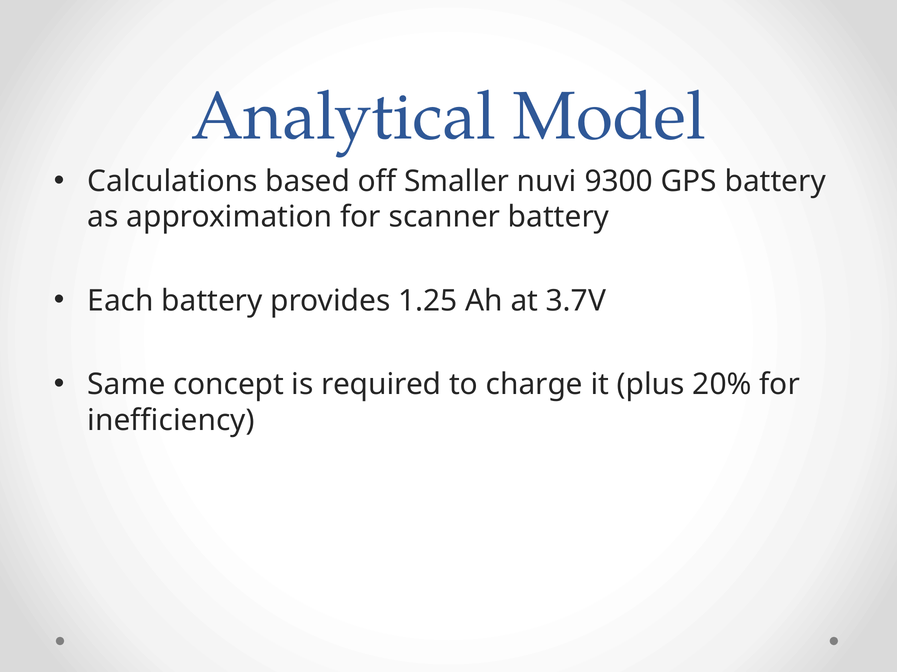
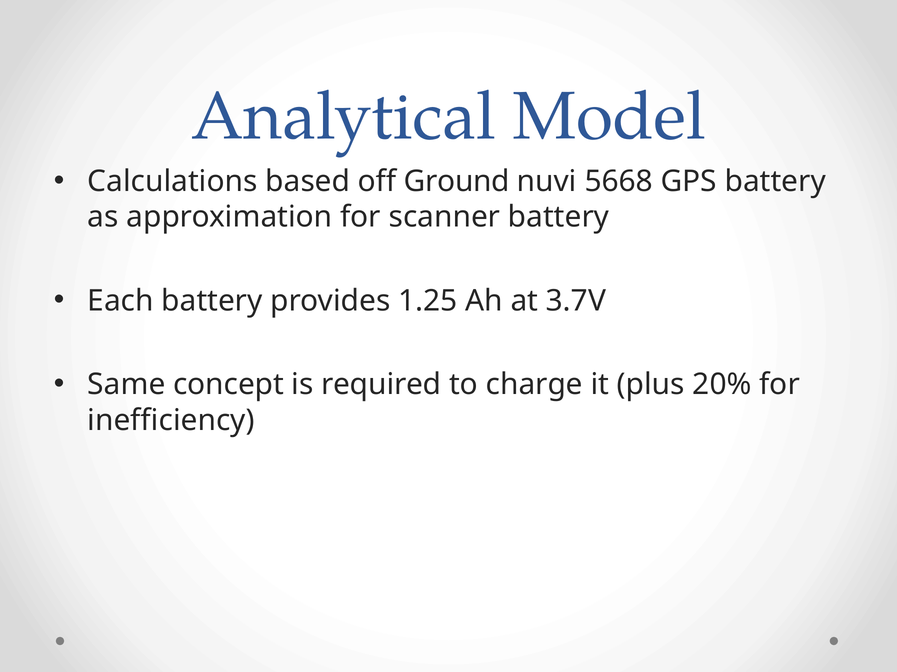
Smaller: Smaller -> Ground (457, 182)
9300: 9300 -> 5668 (619, 182)
